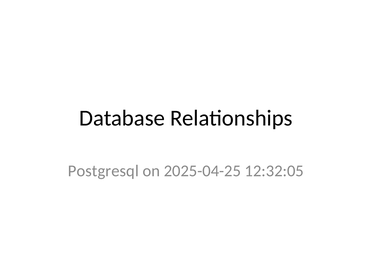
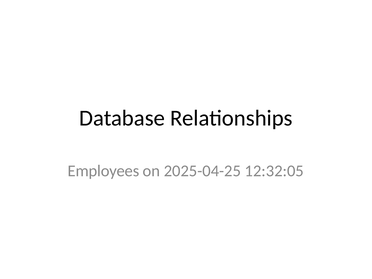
Postgresql: Postgresql -> Employees (103, 171)
